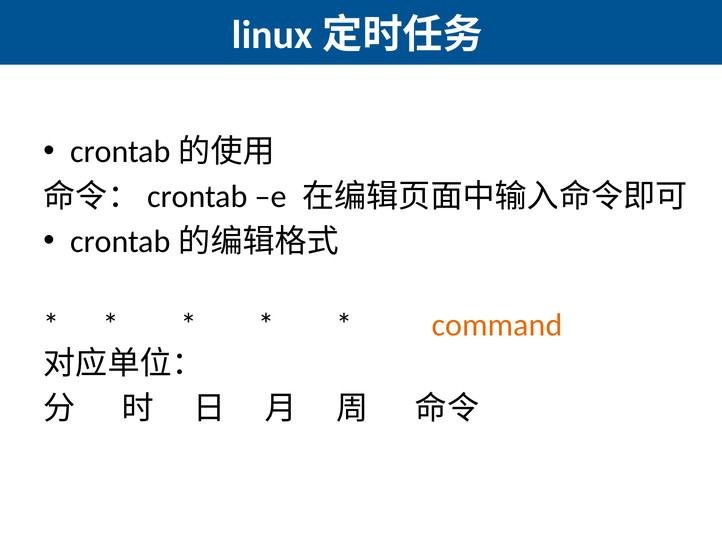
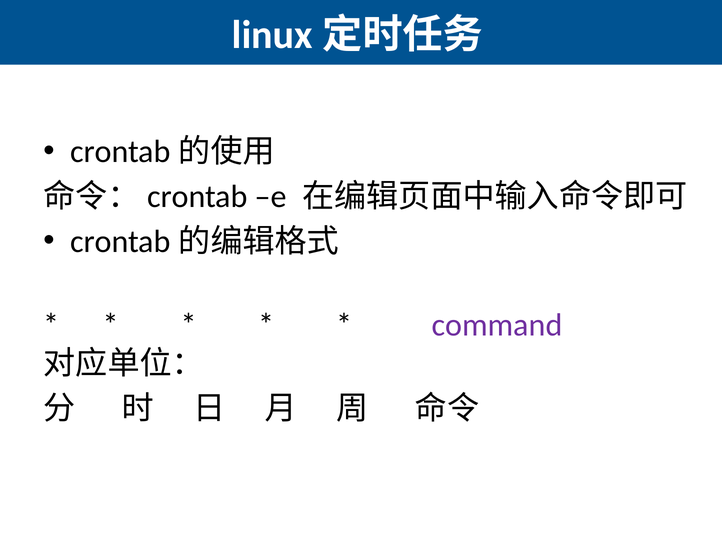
command colour: orange -> purple (497, 325)
